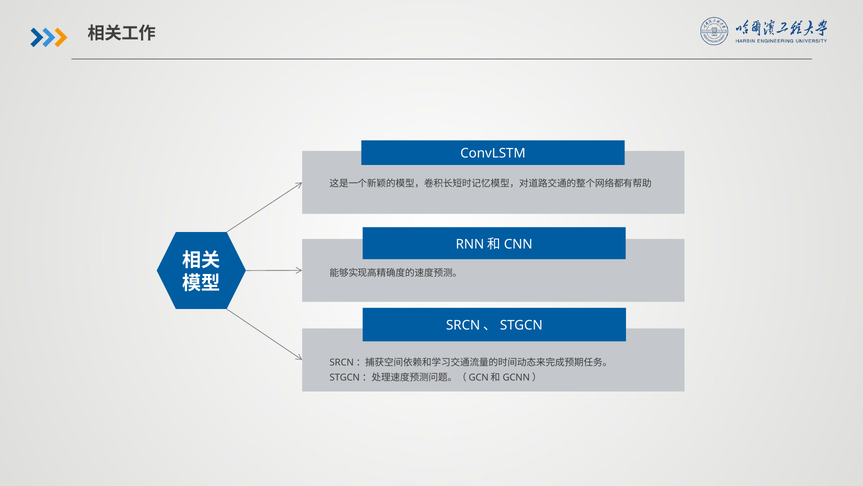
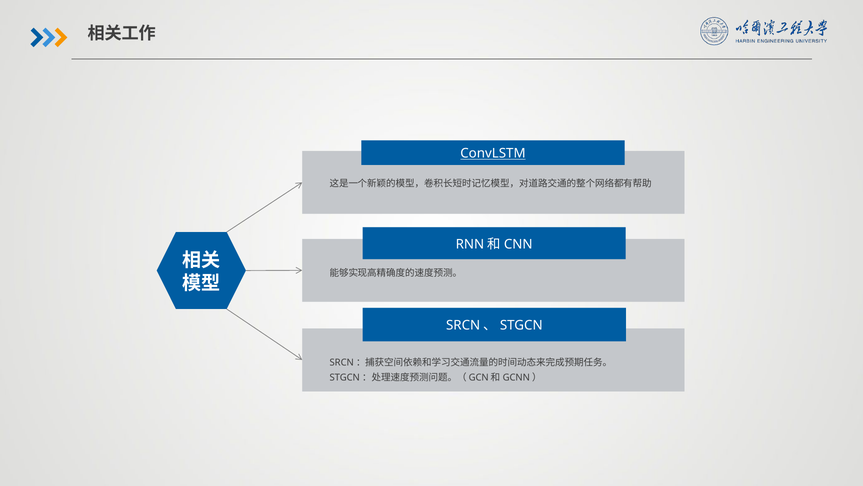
ConvLSTM underline: none -> present (493, 153)
